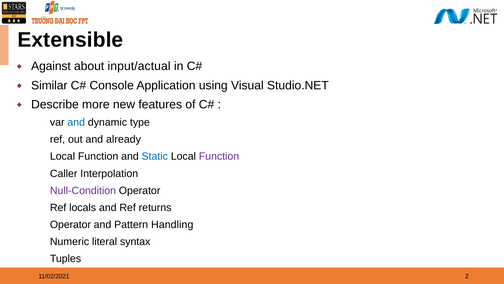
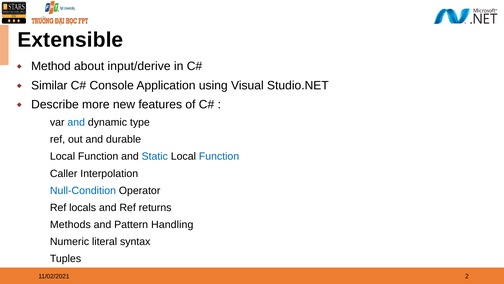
Against: Against -> Method (51, 66)
input/actual: input/actual -> input/derive (139, 66)
already: already -> durable (124, 139)
Function colour: purple -> blue (219, 156)
Null-Condition colour: purple -> blue (83, 190)
Operator: Operator -> Methods (70, 224)
